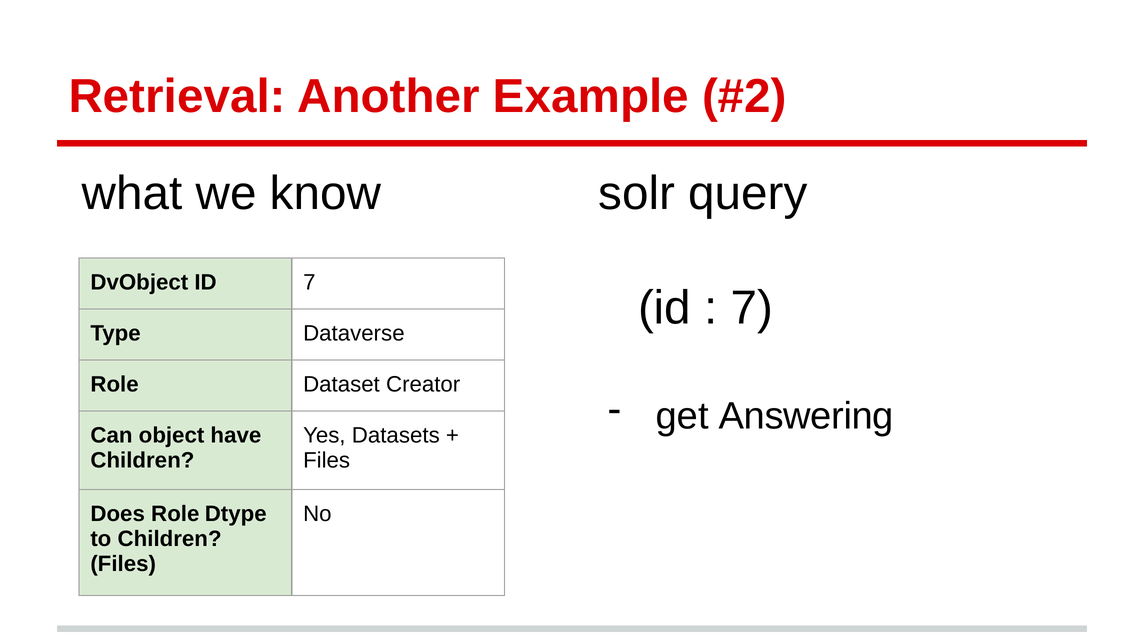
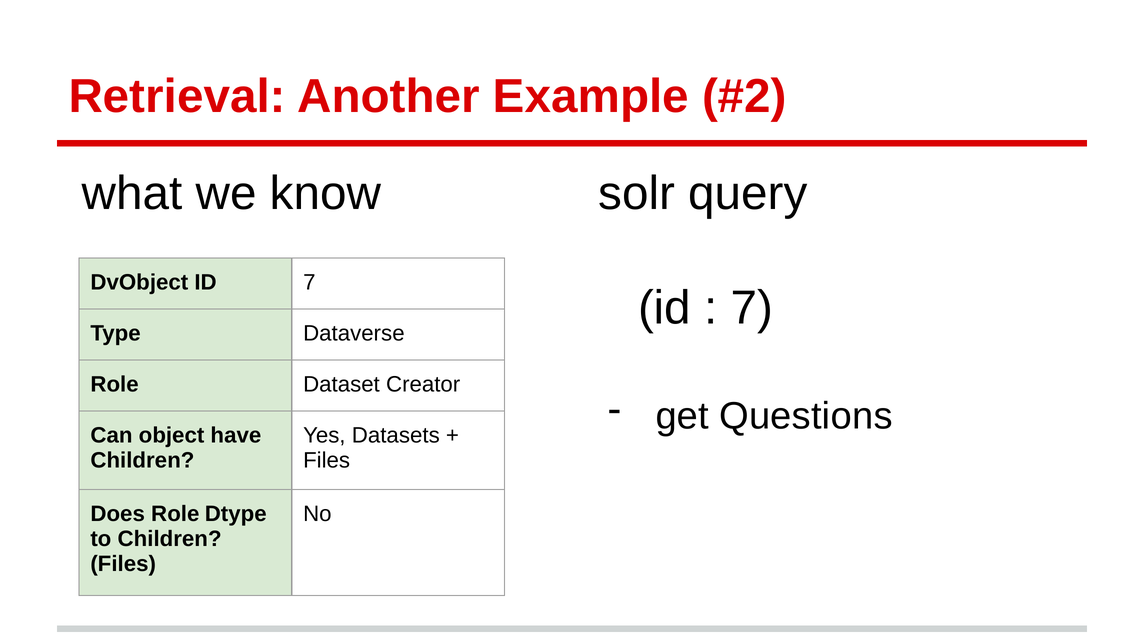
Answering: Answering -> Questions (806, 416)
